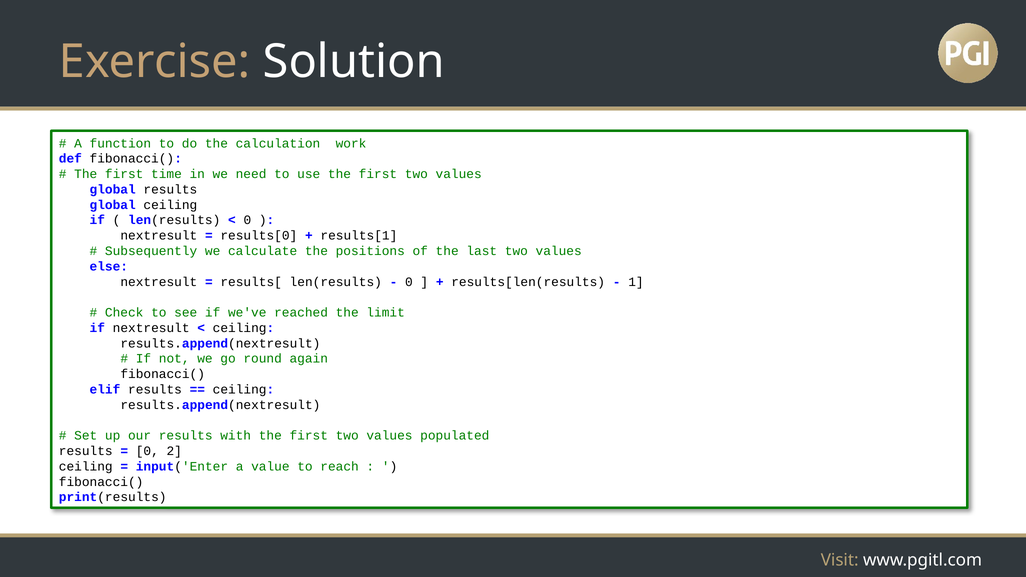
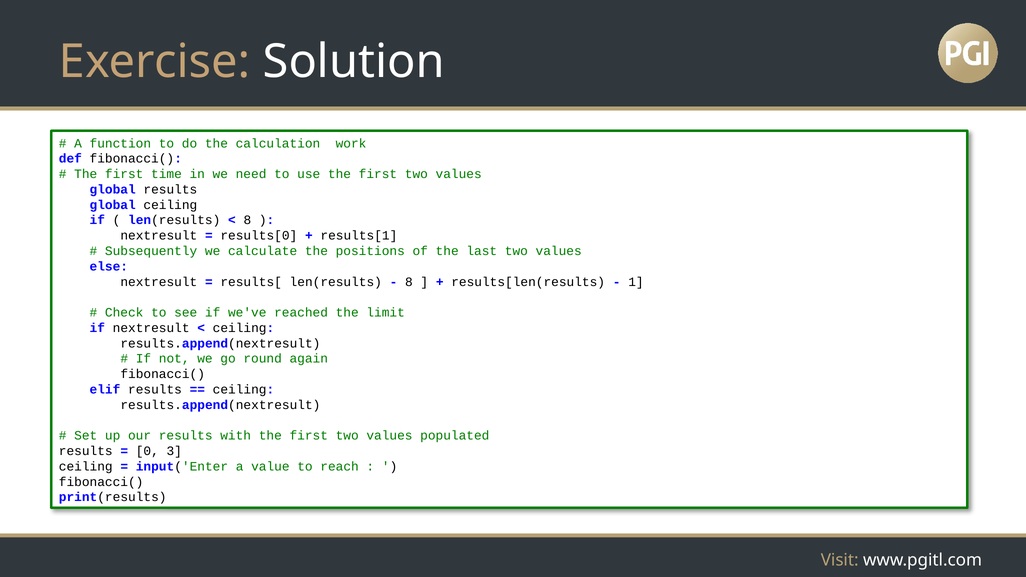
0: 0 -> 8 (247, 220)
0: 0 -> 8 (409, 282)
2: 2 -> 3 (174, 451)
